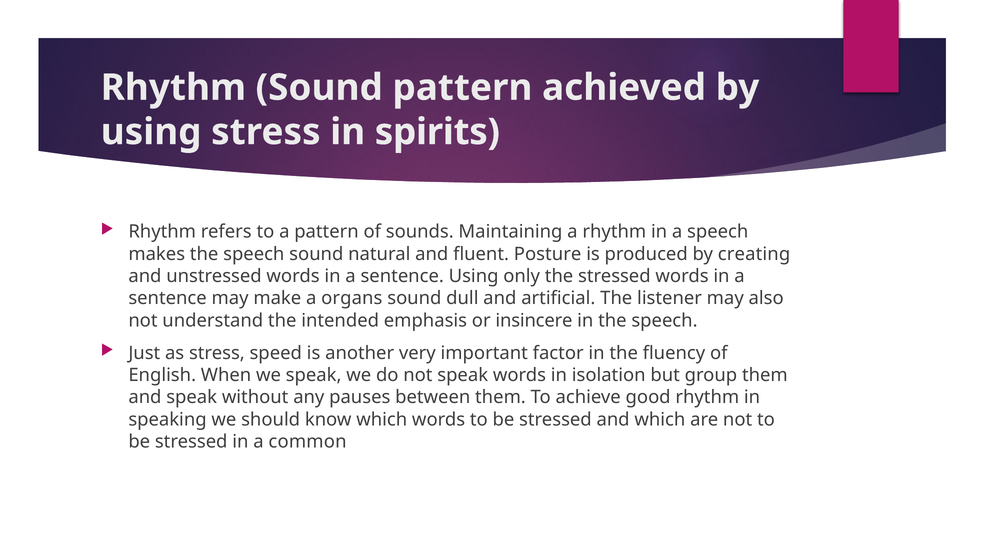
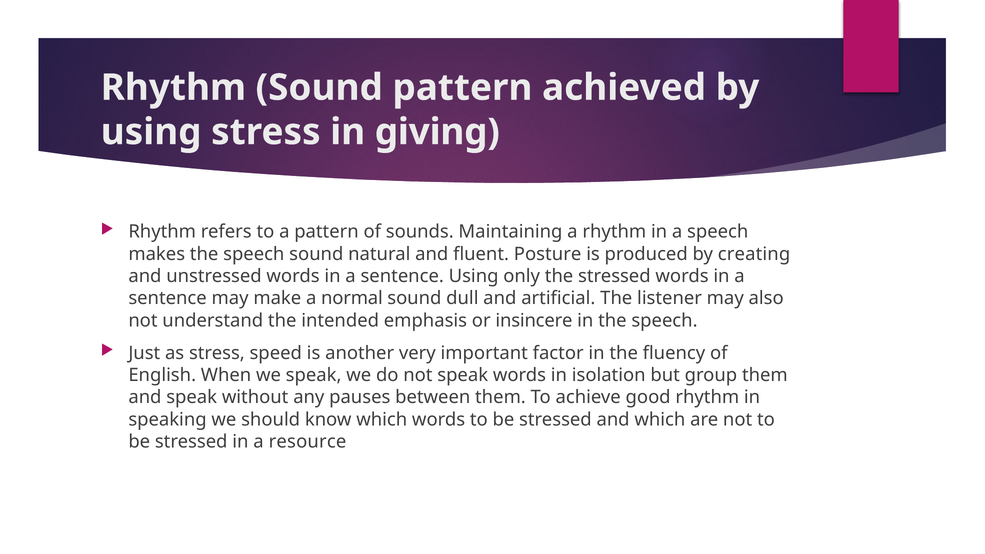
spirits: spirits -> giving (437, 132)
organs: organs -> normal (352, 298)
common: common -> resource (308, 442)
